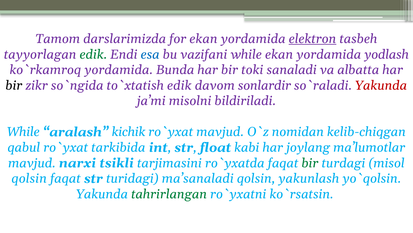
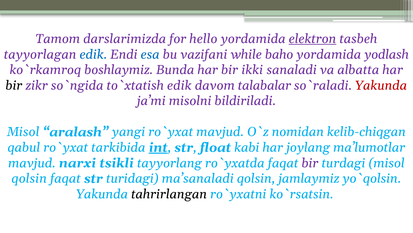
for ekan: ekan -> hello (203, 39)
edik colour: green -> blue (93, 54)
while ekan: ekan -> baho (279, 54)
yordamida: yordamida -> boshlaymiz (119, 70)
toki: toki -> ikki (252, 70)
sonlardir: sonlardir -> talabalar (264, 85)
While: While -> Misol (23, 132)
kichik: kichik -> yangi (128, 132)
int underline: none -> present (158, 147)
tarjimasini: tarjimasini -> tayyorlang (169, 163)
bir colour: green -> purple (310, 163)
yakunlash: yakunlash -> jamlaymiz (309, 178)
tahrirlangan colour: green -> black (169, 194)
